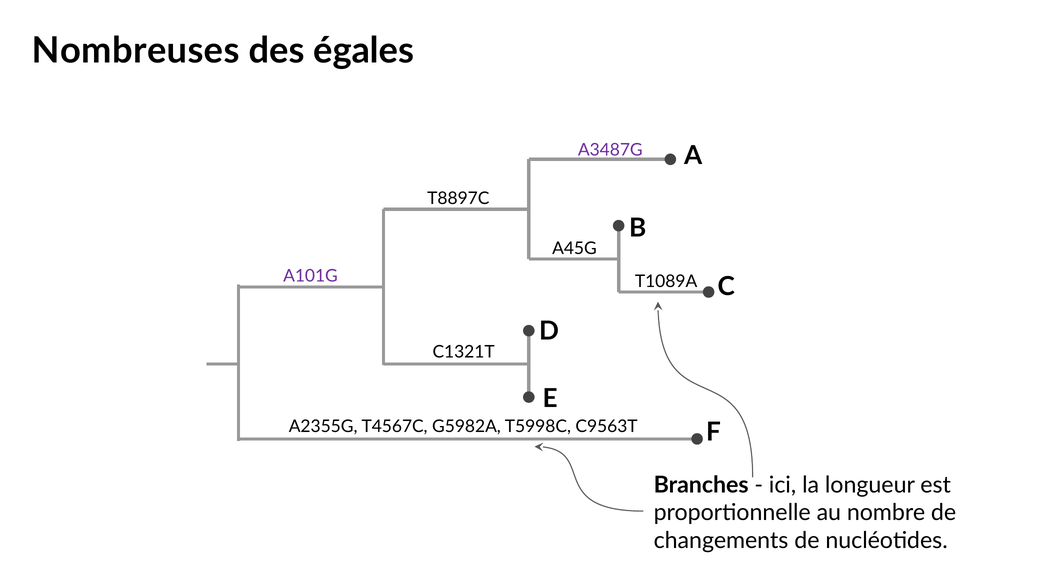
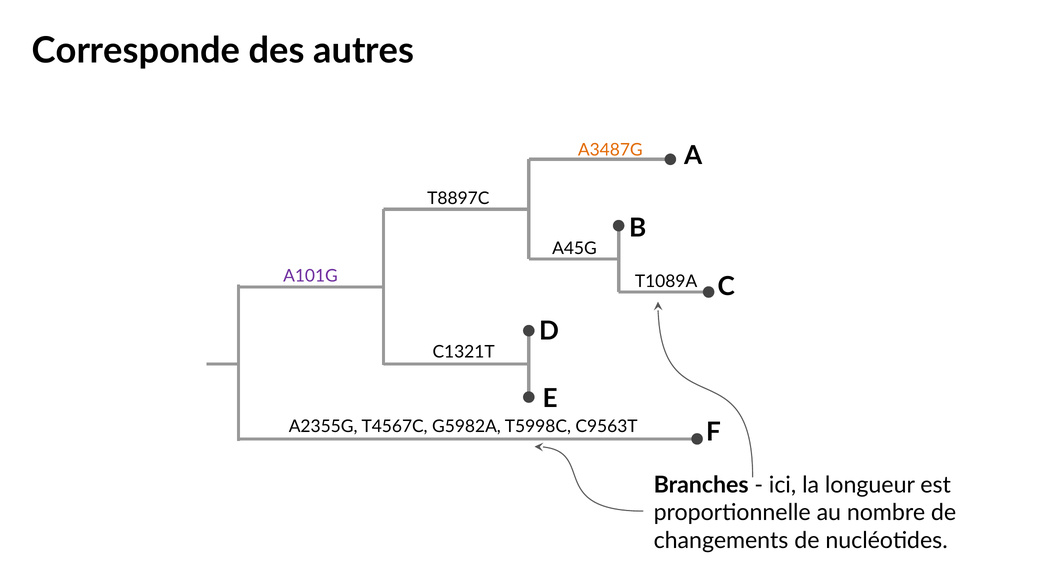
Nombreuses: Nombreuses -> Corresponde (136, 51)
égales: égales -> autres (364, 51)
A3487G colour: purple -> orange (610, 150)
